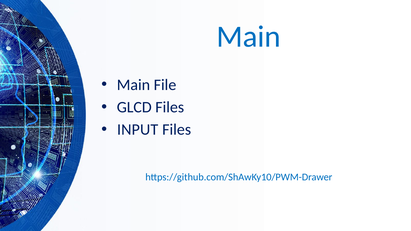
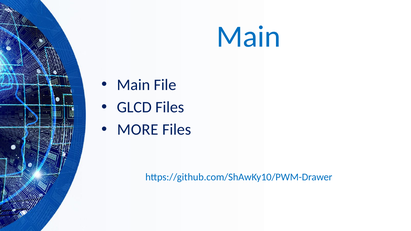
INPUT: INPUT -> MORE (138, 130)
